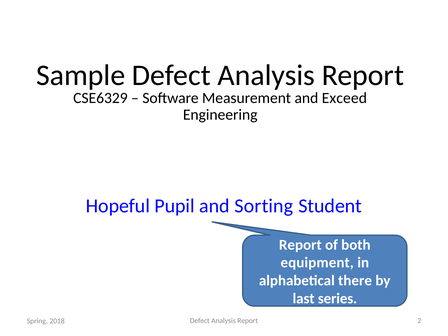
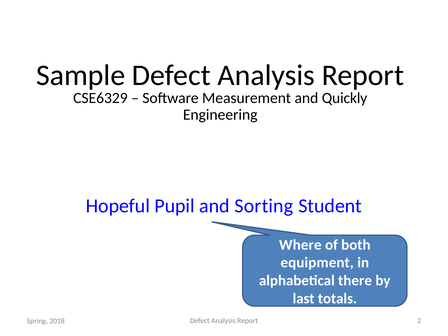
Exceed: Exceed -> Quickly (345, 98)
Report: Report -> Where (300, 245)
series: series -> totals (337, 299)
